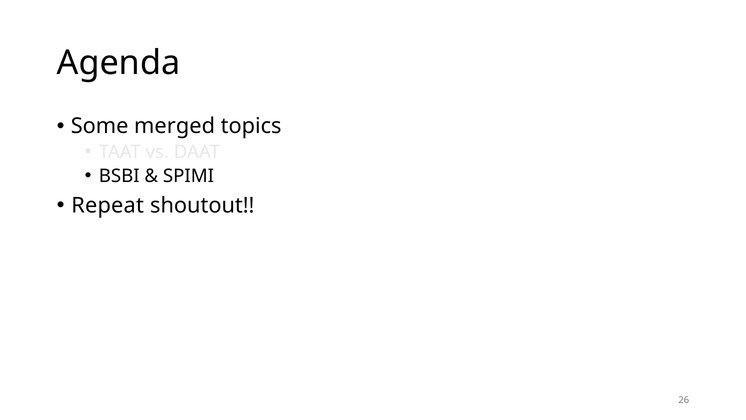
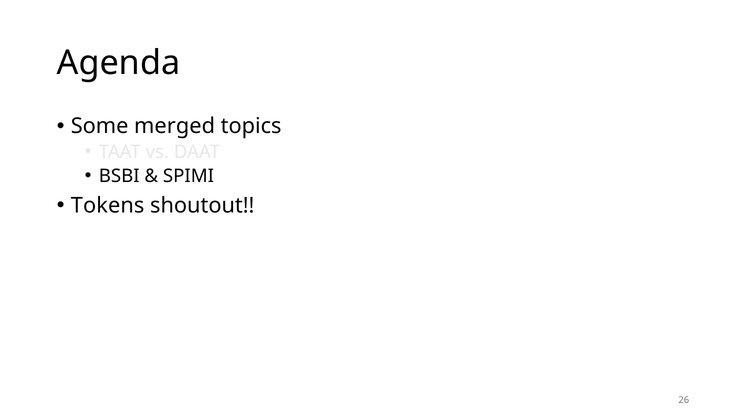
Repeat: Repeat -> Tokens (108, 205)
